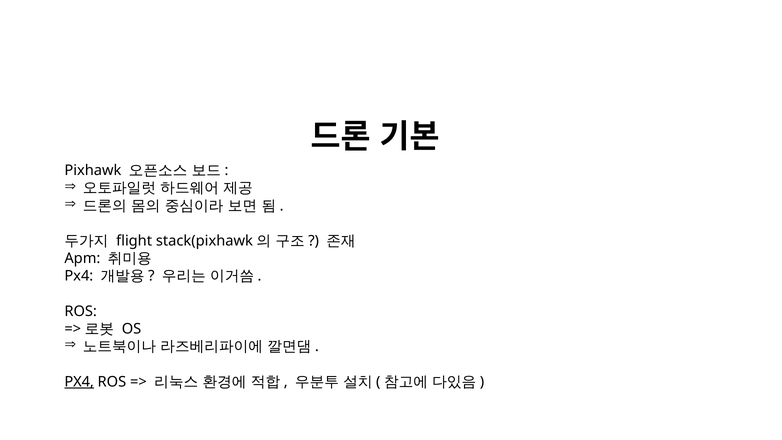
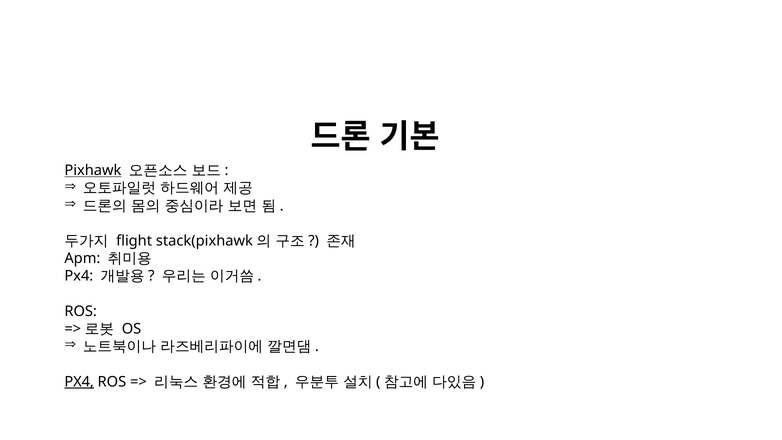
Pixhawk underline: none -> present (93, 170)
